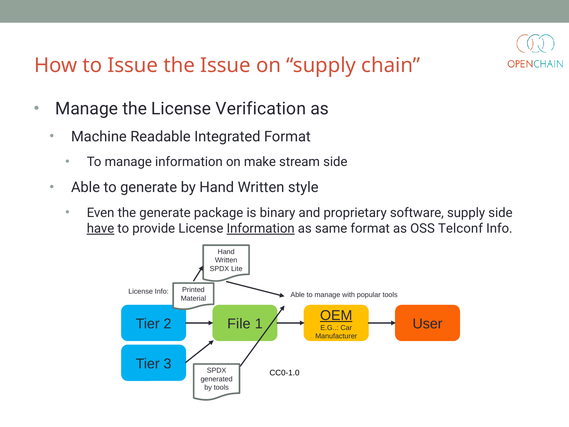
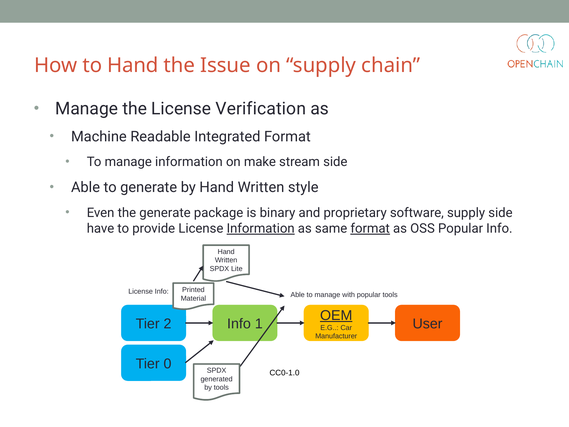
to Issue: Issue -> Hand (133, 65)
have underline: present -> none (101, 228)
format underline: none -> present (370, 228)
OSS Telconf: Telconf -> Popular (461, 228)
File: File -> Info (239, 324)
3: 3 -> 0 (168, 364)
